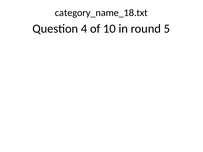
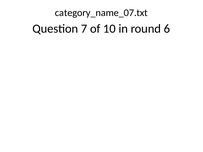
category_name_18.txt: category_name_18.txt -> category_name_07.txt (101, 13)
4: 4 -> 7 (84, 29)
5: 5 -> 6 (167, 29)
